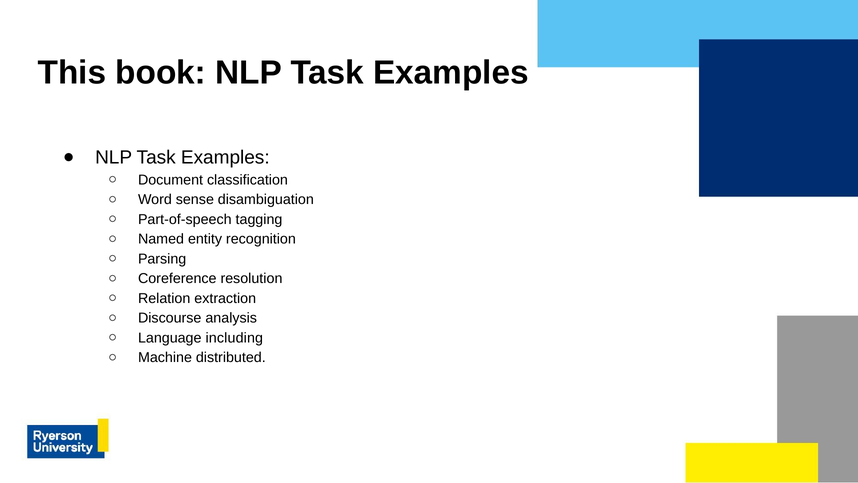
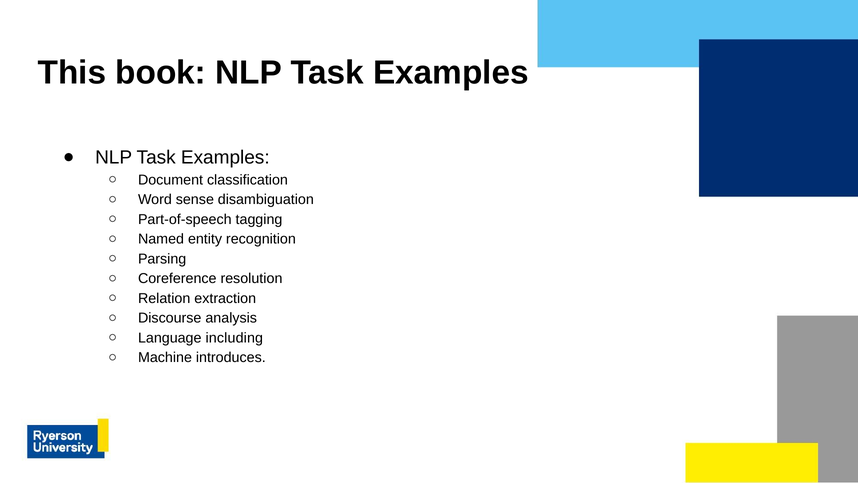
distributed: distributed -> introduces (231, 357)
